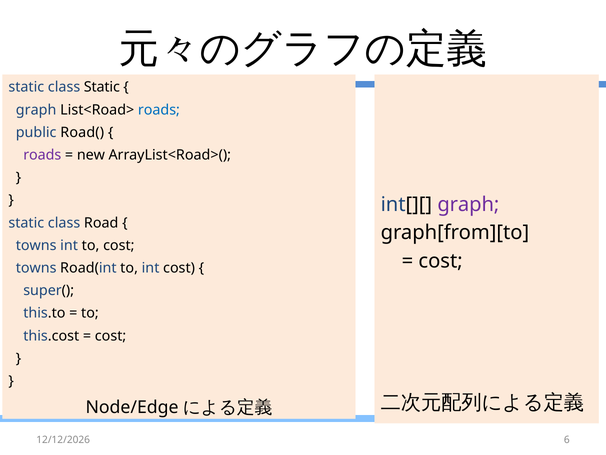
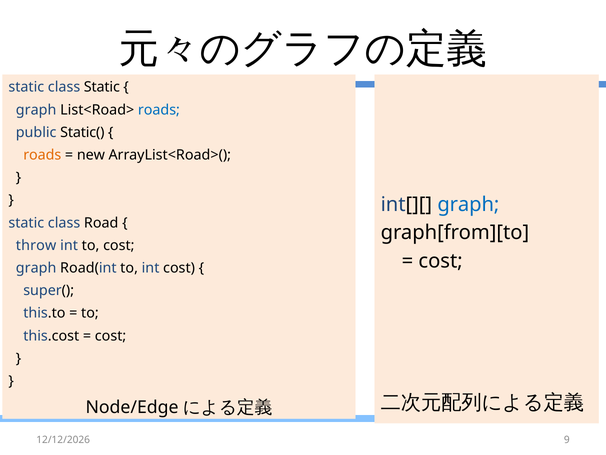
Road(: Road( -> Static( (82, 132)
roads colour: purple -> orange (42, 155)
graph colour: purple -> blue (468, 204)
towns: towns -> throw (36, 245)
towns: towns -> graph (36, 268)
6: 6 -> 9 (567, 439)
